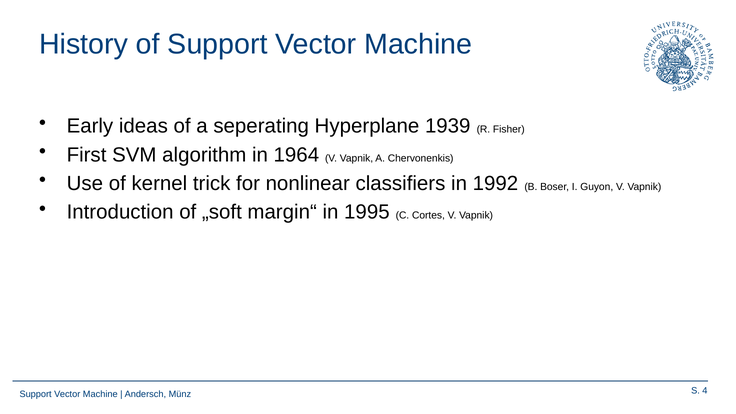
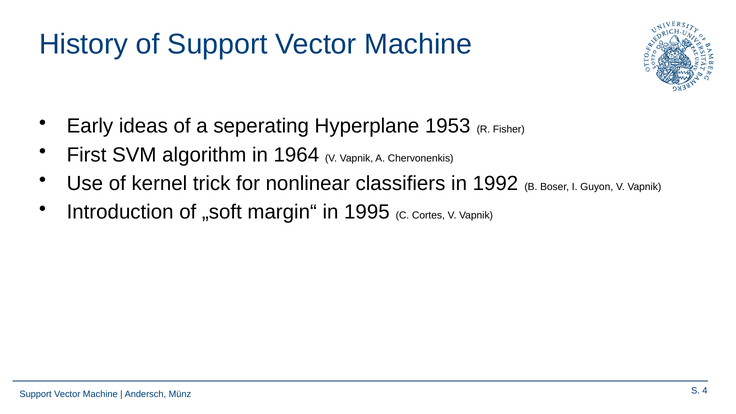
1939: 1939 -> 1953 (448, 126)
